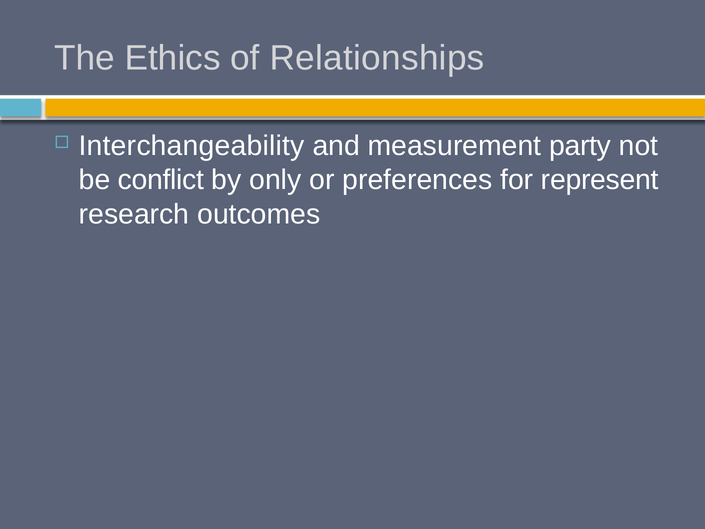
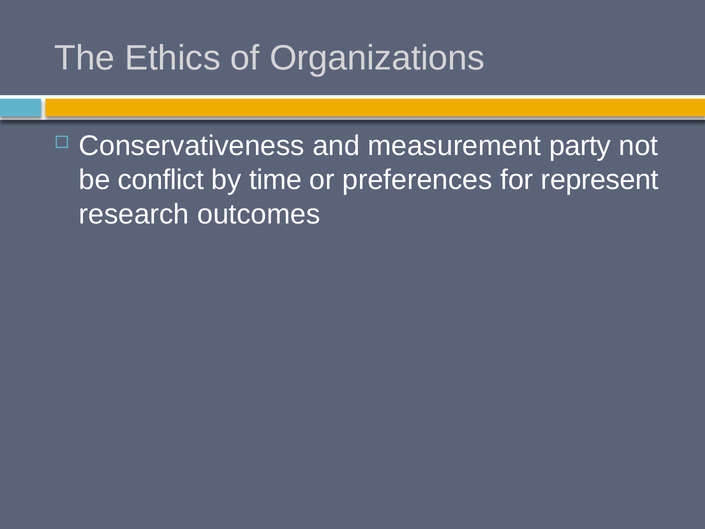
Relationships: Relationships -> Organizations (377, 58)
Interchangeability: Interchangeability -> Conservativeness (192, 146)
only: only -> time (276, 180)
